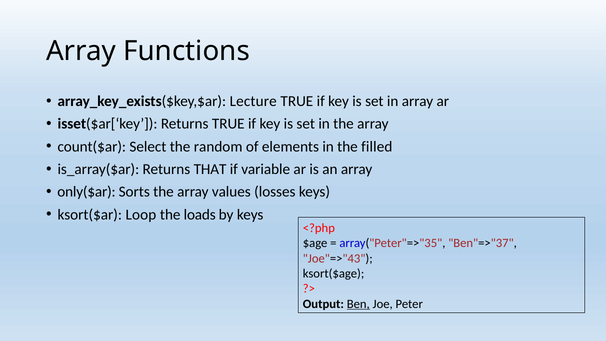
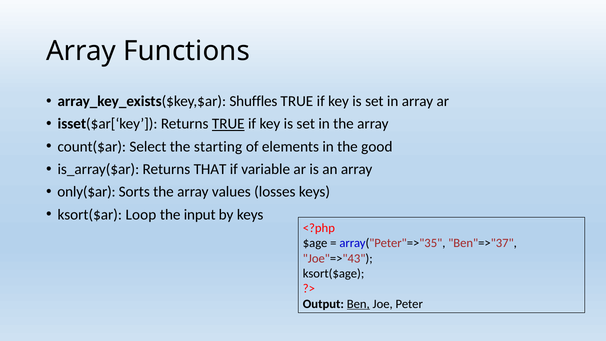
Lecture: Lecture -> Shuffles (253, 101)
TRUE underline: none -> present (228, 124)
random: random -> starting (218, 146)
filled: filled -> good (377, 146)
loads: loads -> input (200, 214)
